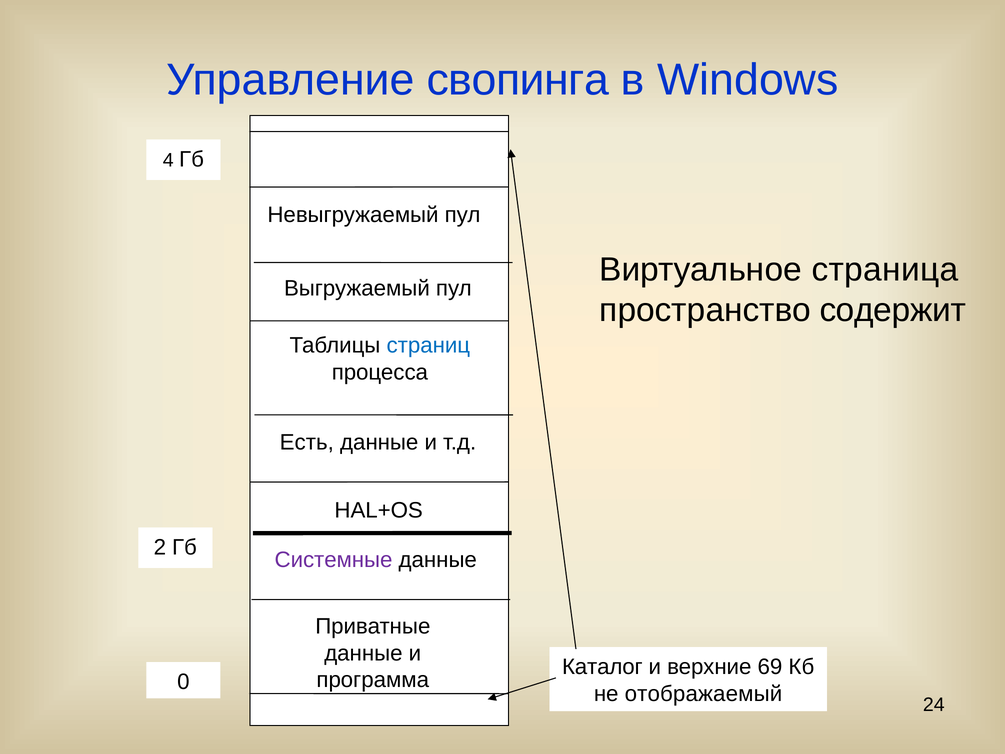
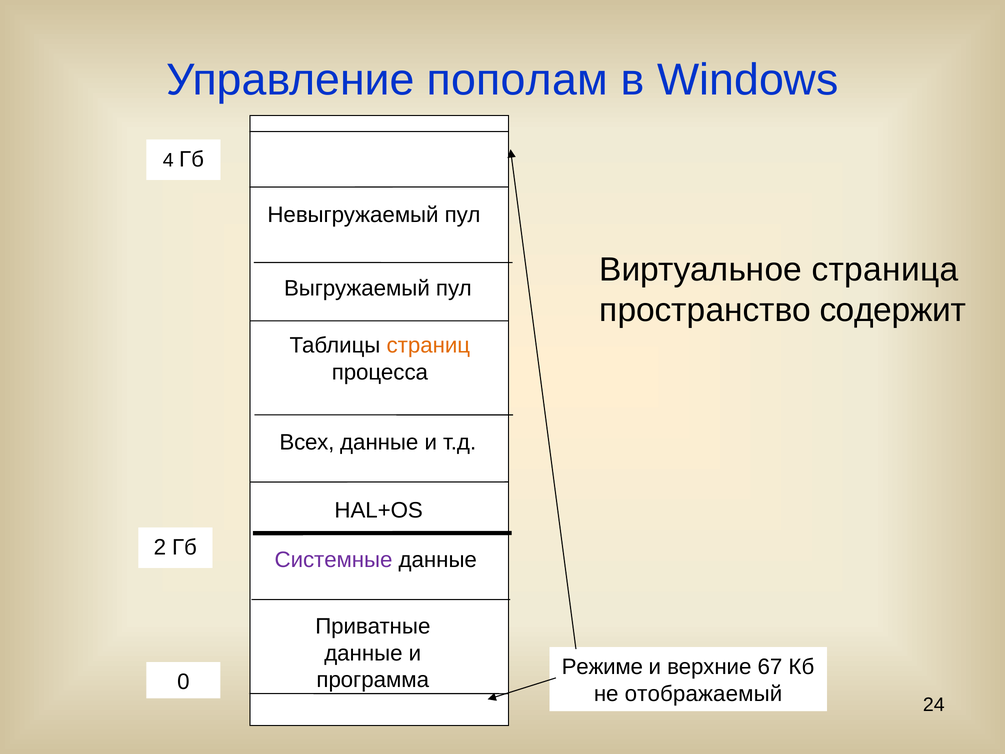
свопинга: свопинга -> пополам (517, 80)
страниц colour: blue -> orange (428, 345)
Есть: Есть -> Всех (307, 442)
Каталог: Каталог -> Режиме (602, 667)
69: 69 -> 67 (770, 667)
